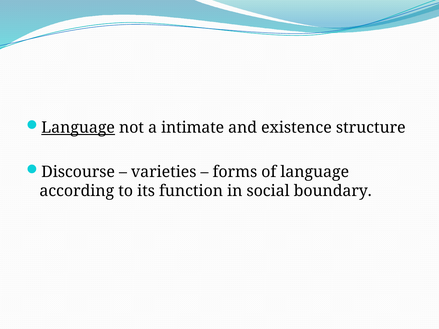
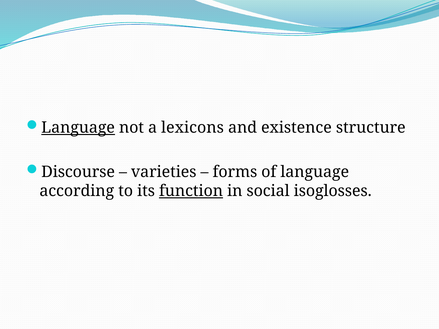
intimate: intimate -> lexicons (193, 128)
function underline: none -> present (191, 191)
boundary: boundary -> isoglosses (333, 191)
